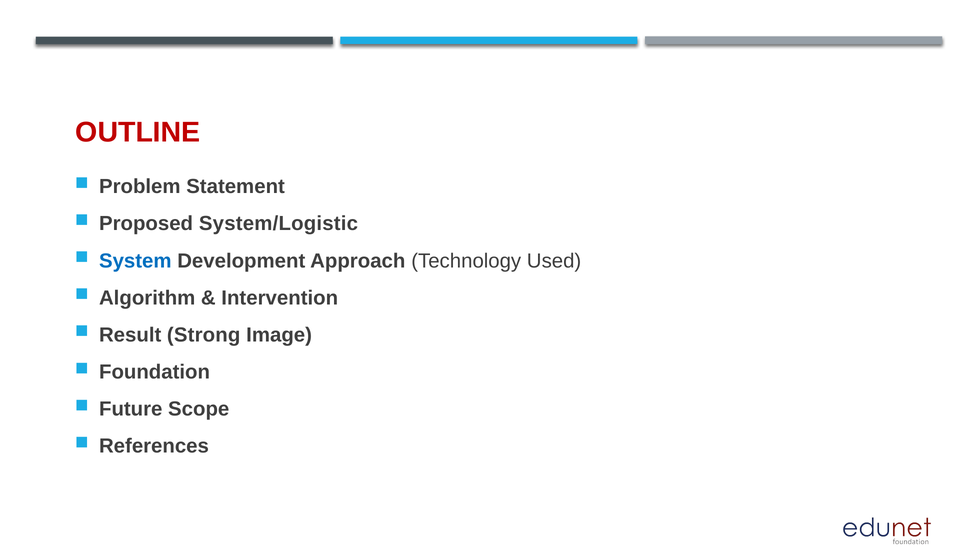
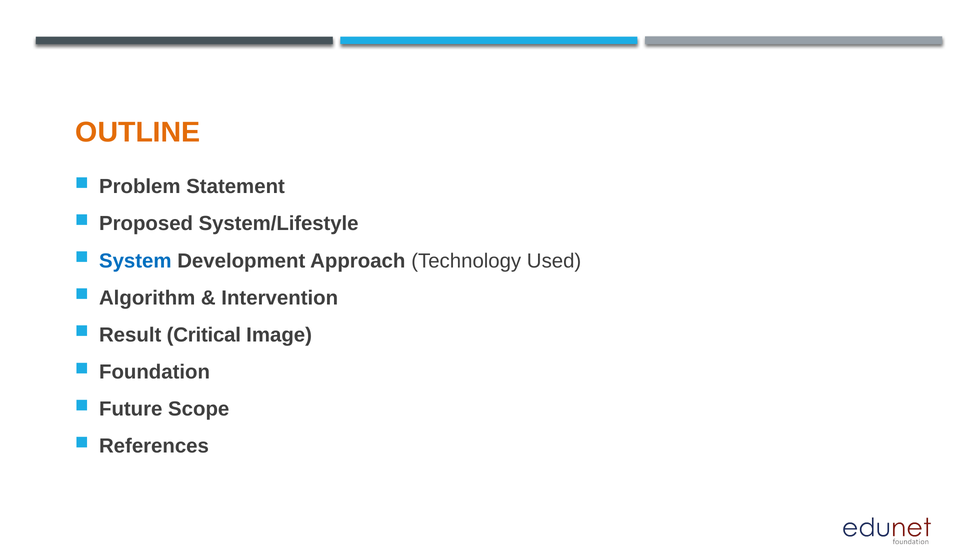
OUTLINE colour: red -> orange (138, 132)
System/Logistic: System/Logistic -> System/Lifestyle (279, 224)
Strong: Strong -> Critical (204, 335)
